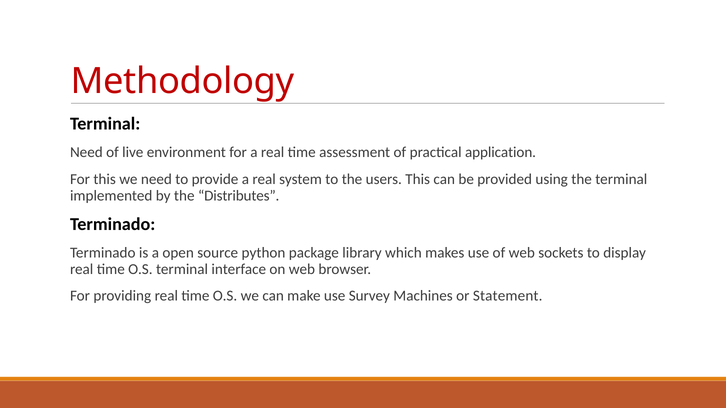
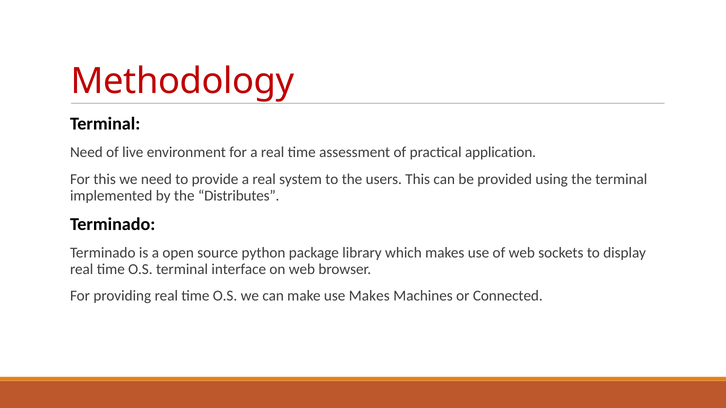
use Survey: Survey -> Makes (369, 296)
Statement: Statement -> Connected (508, 296)
